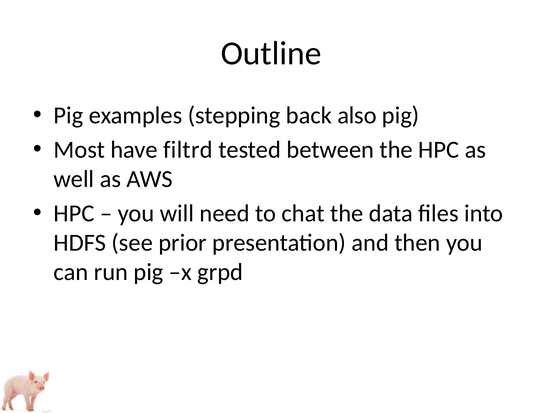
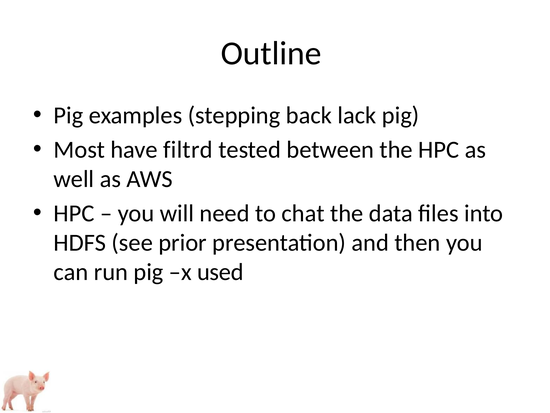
also: also -> lack (357, 115)
grpd: grpd -> used (220, 272)
